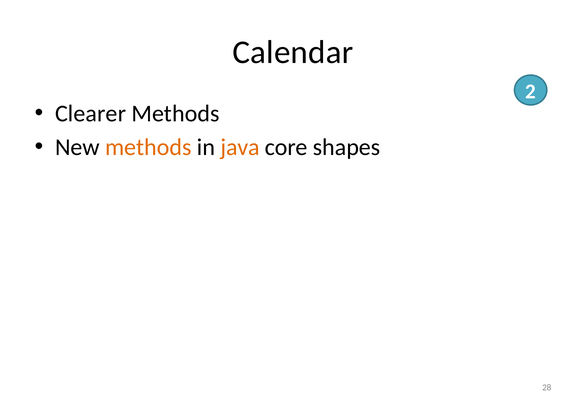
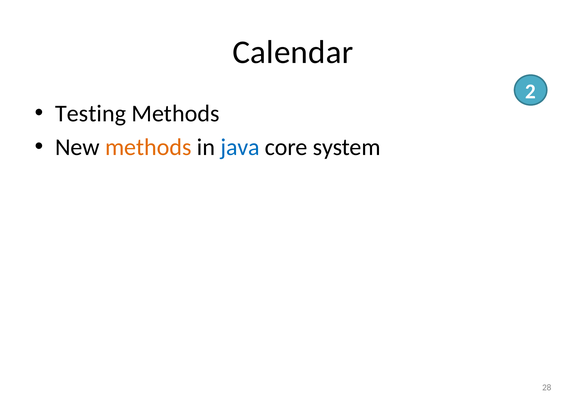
Clearer: Clearer -> Testing (91, 113)
java colour: orange -> blue (240, 147)
shapes: shapes -> system (347, 147)
